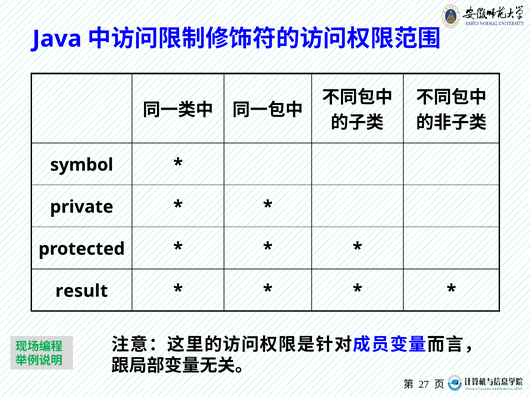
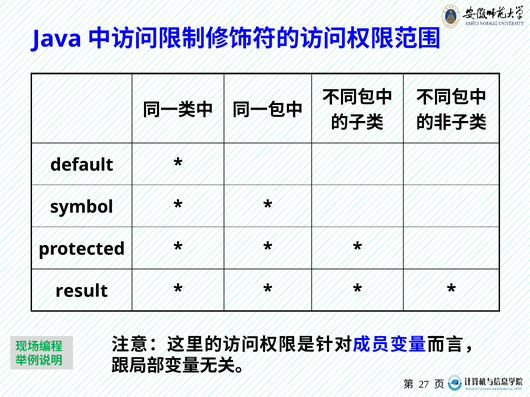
symbol: symbol -> default (82, 165)
private: private -> symbol (82, 207)
